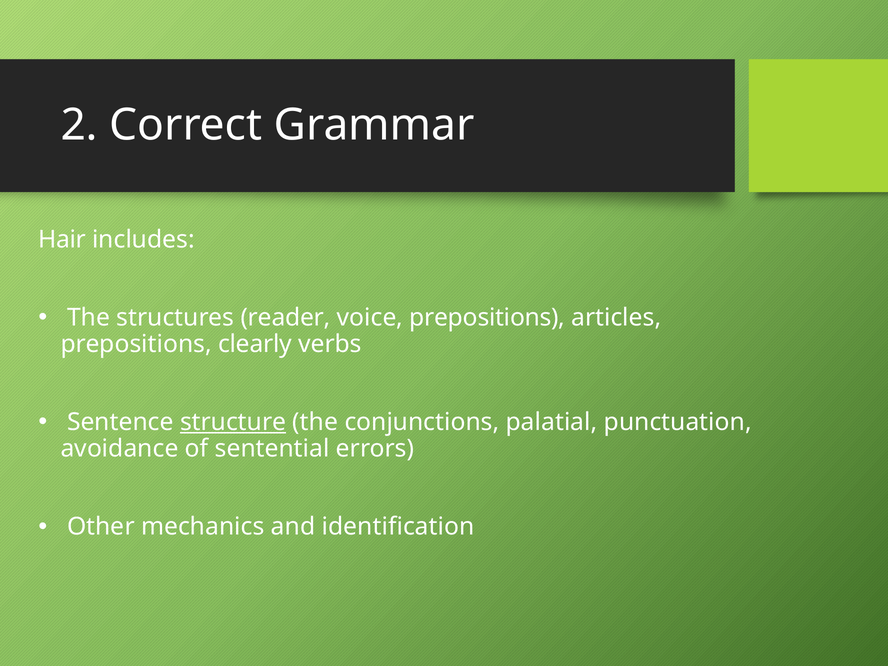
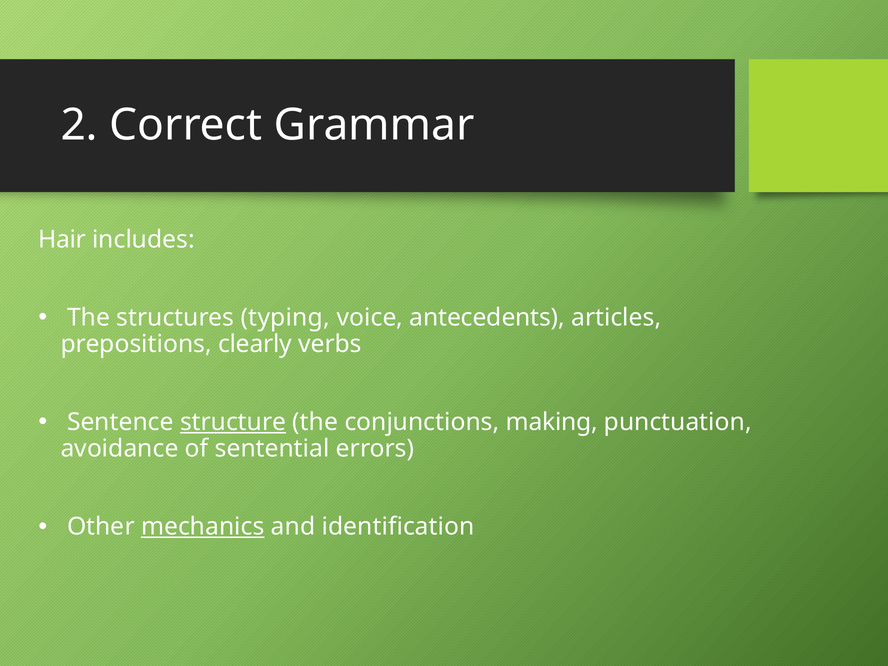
reader: reader -> typing (285, 318)
voice prepositions: prepositions -> antecedents (487, 318)
palatial: palatial -> making (552, 422)
mechanics underline: none -> present (203, 527)
